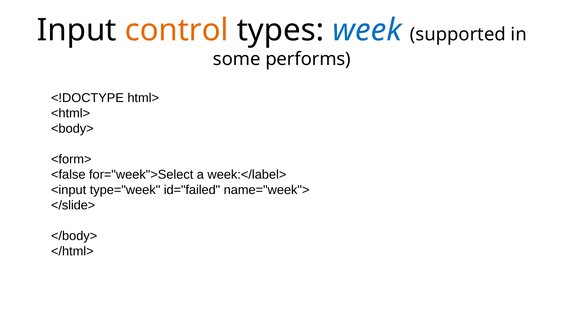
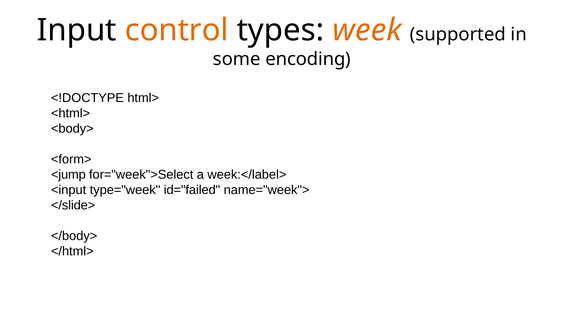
week colour: blue -> orange (367, 30)
performs: performs -> encoding (308, 59)
<false: <false -> <jump (68, 175)
